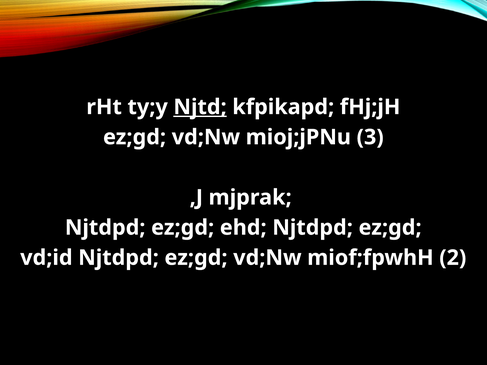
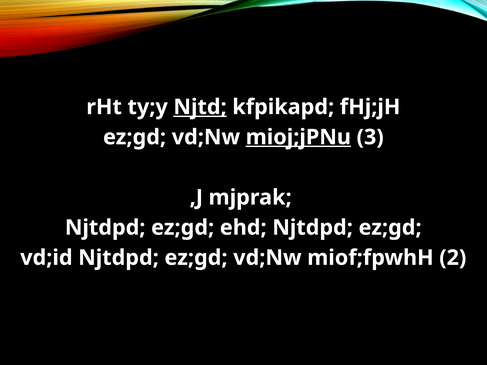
mioj;jPNu underline: none -> present (298, 137)
